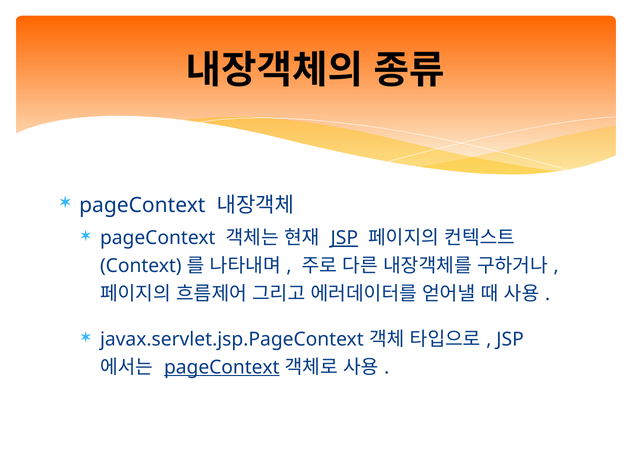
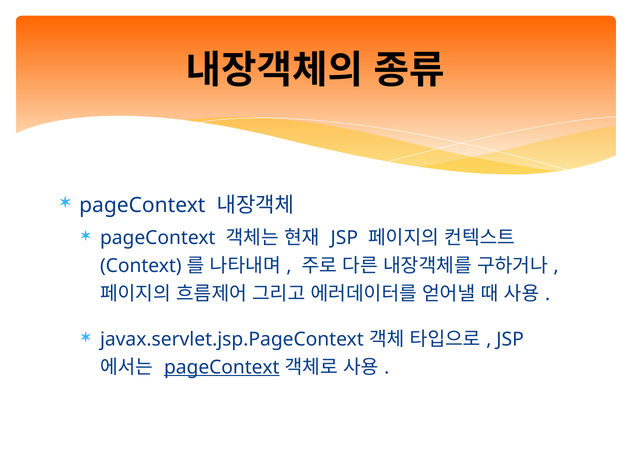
JSP underline: present -> none (344, 238)
